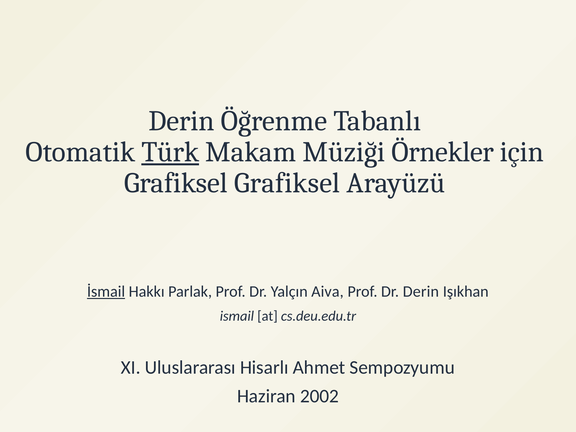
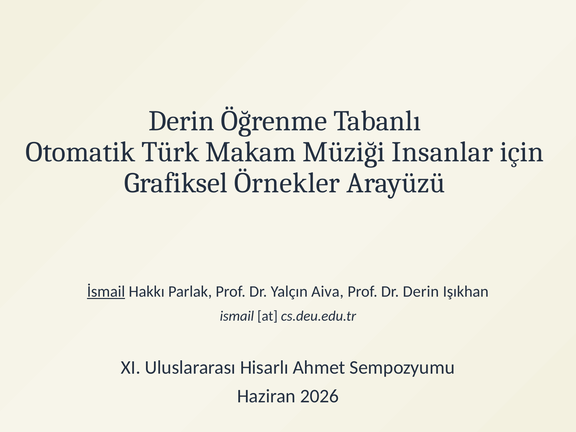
Türk underline: present -> none (170, 152)
Örnekler: Örnekler -> Insanlar (442, 152)
Grafiksel Grafiksel: Grafiksel -> Örnekler (287, 183)
2002: 2002 -> 2026 (319, 396)
